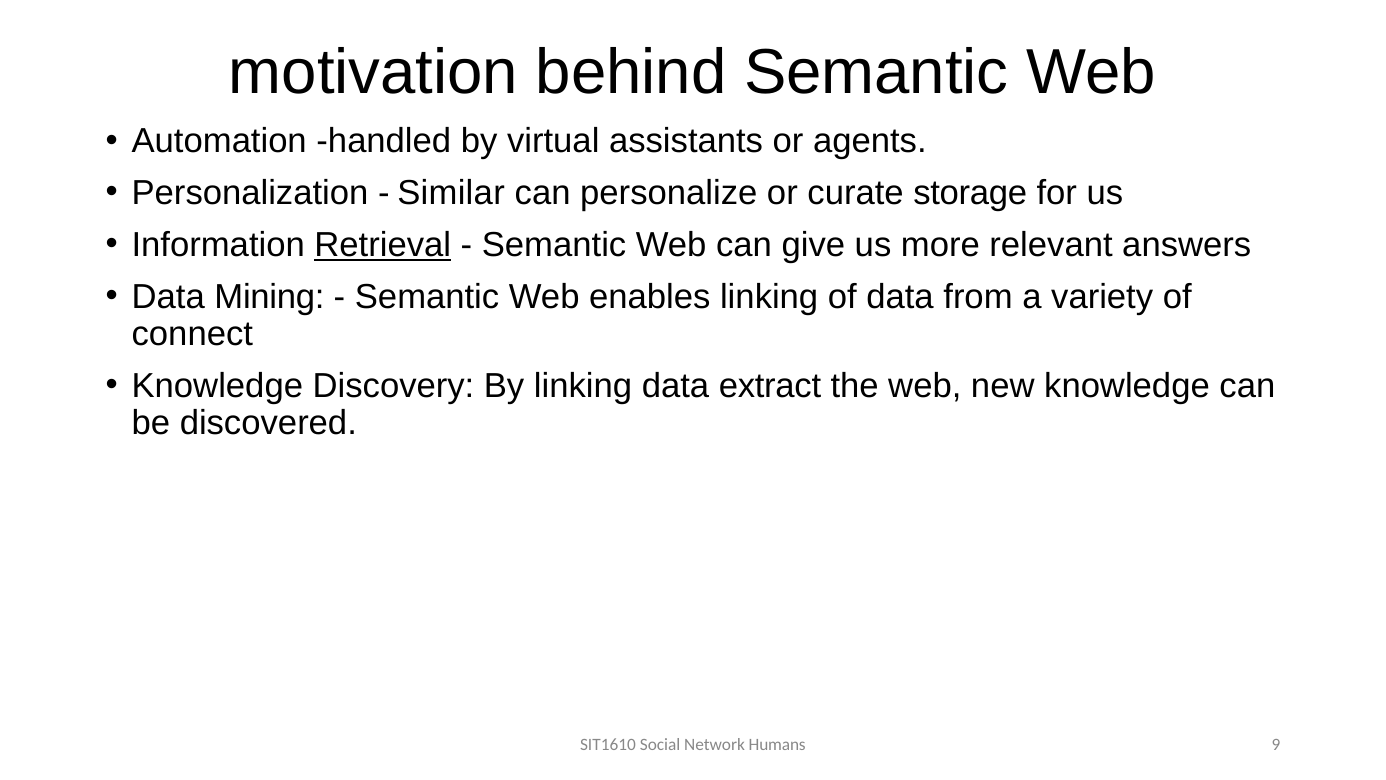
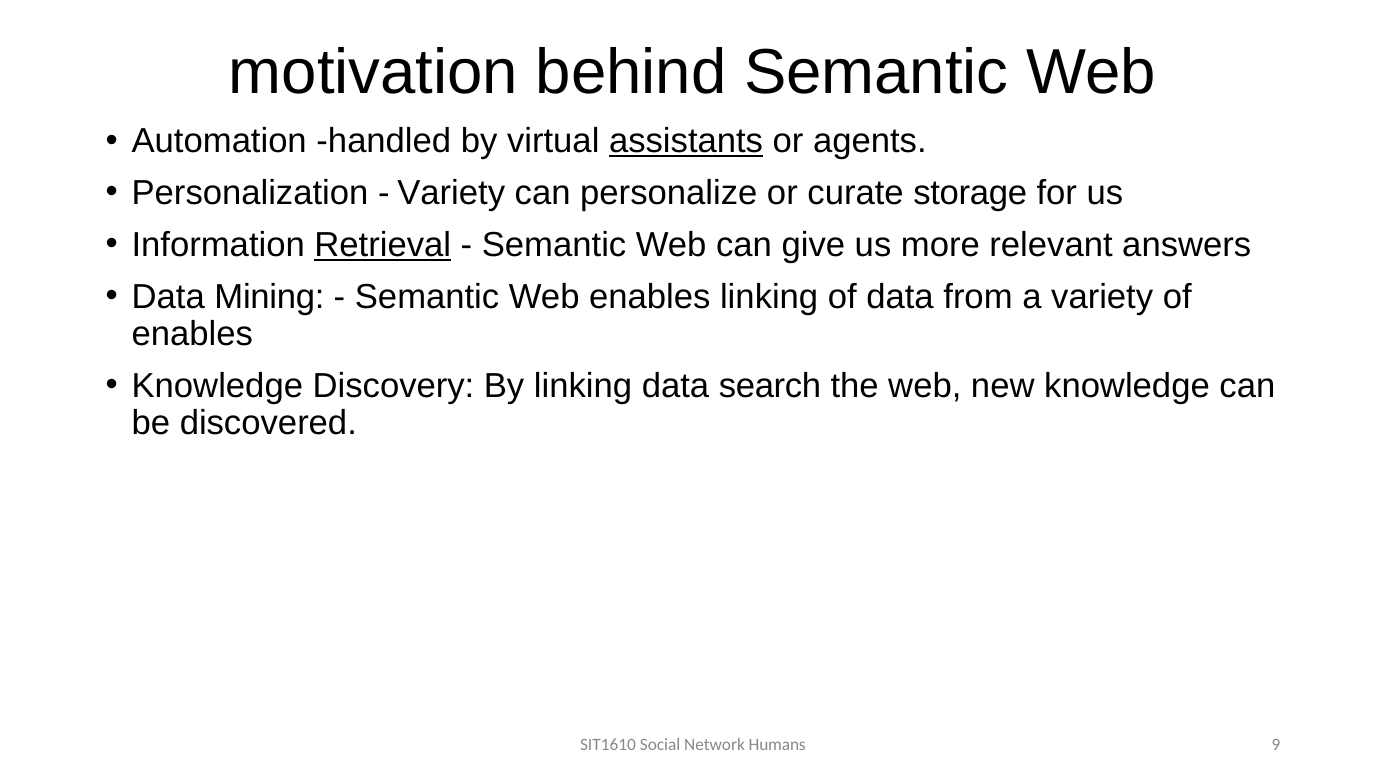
assistants underline: none -> present (686, 141)
Similar: Similar -> Variety (451, 193)
connect: connect -> enables (192, 334)
extract: extract -> search (770, 386)
